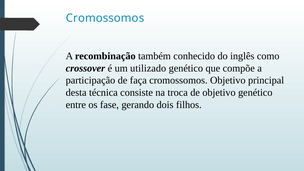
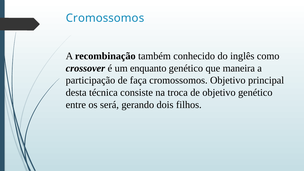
utilizado: utilizado -> enquanto (148, 68)
compõe: compõe -> maneira (239, 68)
fase: fase -> será (109, 105)
